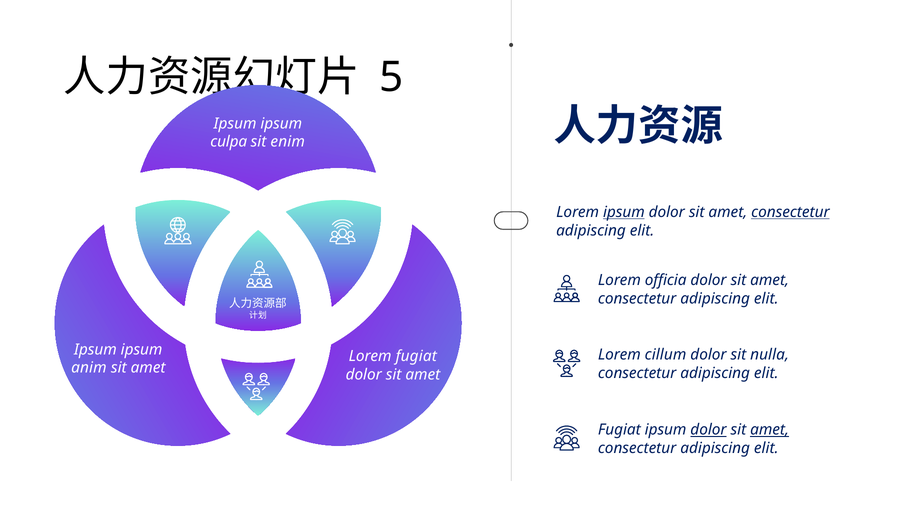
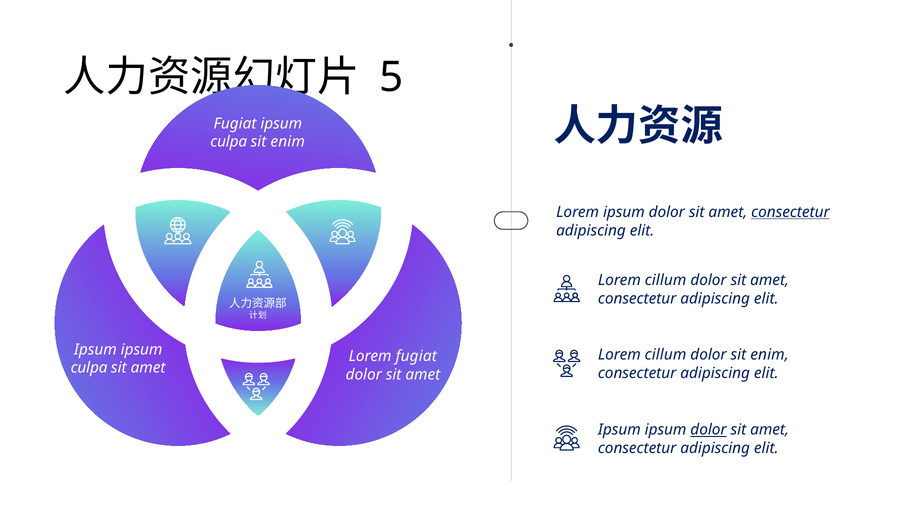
Ipsum: Ipsum -> Fugiat (235, 123)
ipsum underline: present -> none (624, 212)
officia: officia -> cillum (666, 280)
dolor sit nulla: nulla -> enim (770, 355)
anim: anim -> culpa (89, 368)
Fugiat: Fugiat -> Ipsum (619, 430)
amet underline: present -> none (770, 430)
